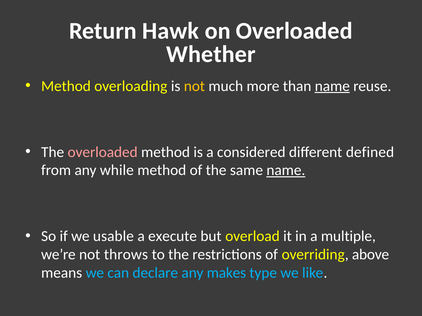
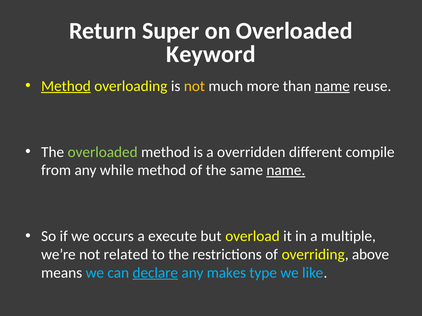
Hawk: Hawk -> Super (171, 31)
Whether: Whether -> Keyword (211, 54)
Method underline: none -> present (66, 86)
overloaded colour: pink -> light green (103, 152)
considered: considered -> overridden (251, 152)
defined: defined -> compile (370, 152)
usable: usable -> occurs (113, 237)
throws: throws -> related (126, 255)
declare underline: none -> present (155, 273)
